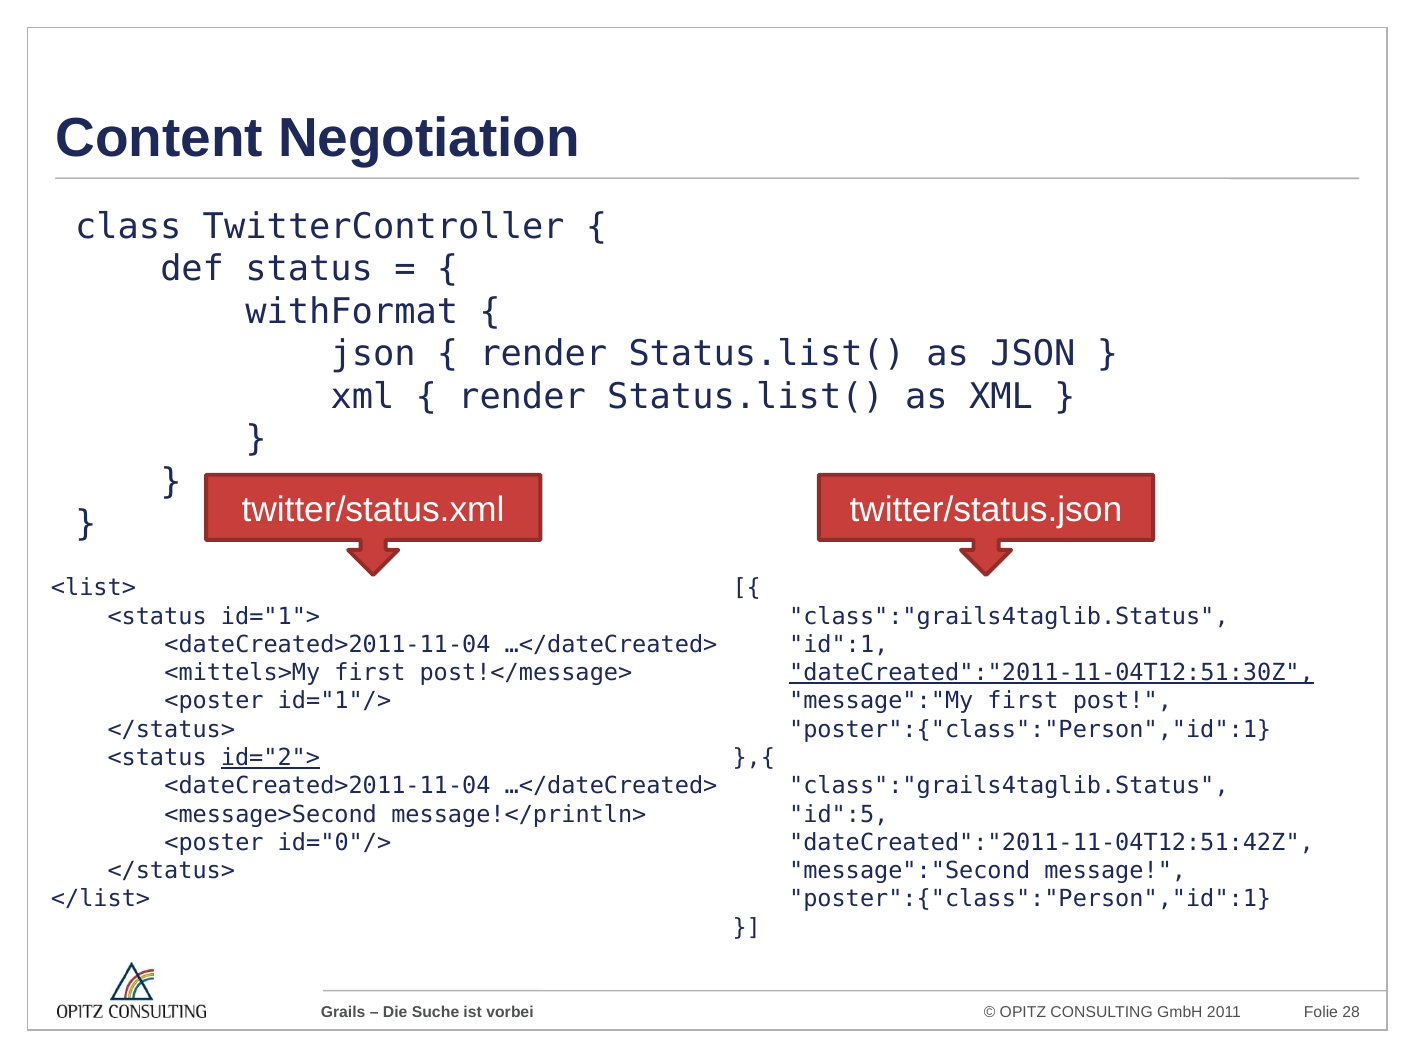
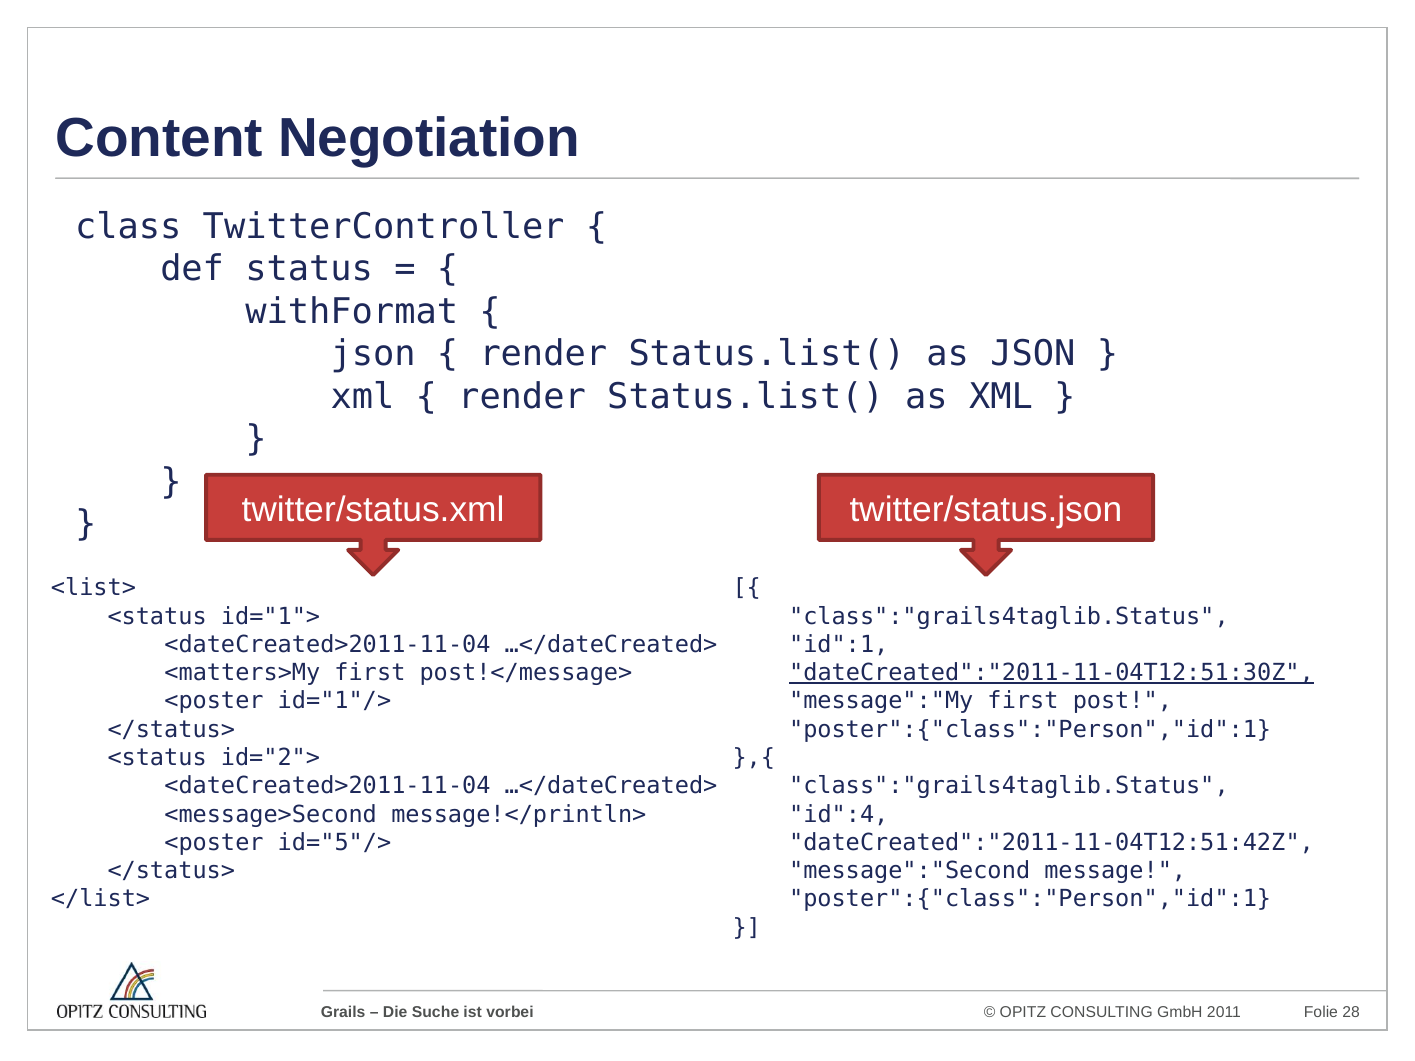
<mittels>My: <mittels>My -> <matters>My (242, 673)
id="2"> underline: present -> none (270, 758)
id":5: id":5 -> id":4 (839, 814)
id="0"/>: id="0"/> -> id="5"/> (334, 843)
